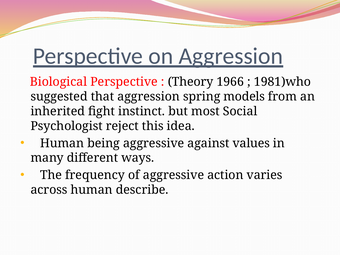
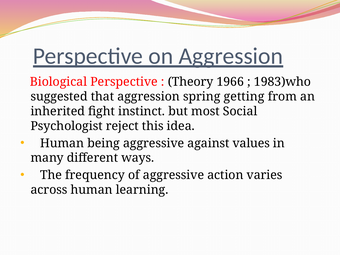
1981)who: 1981)who -> 1983)who (282, 82)
models: models -> getting (244, 97)
describe: describe -> learning (142, 190)
